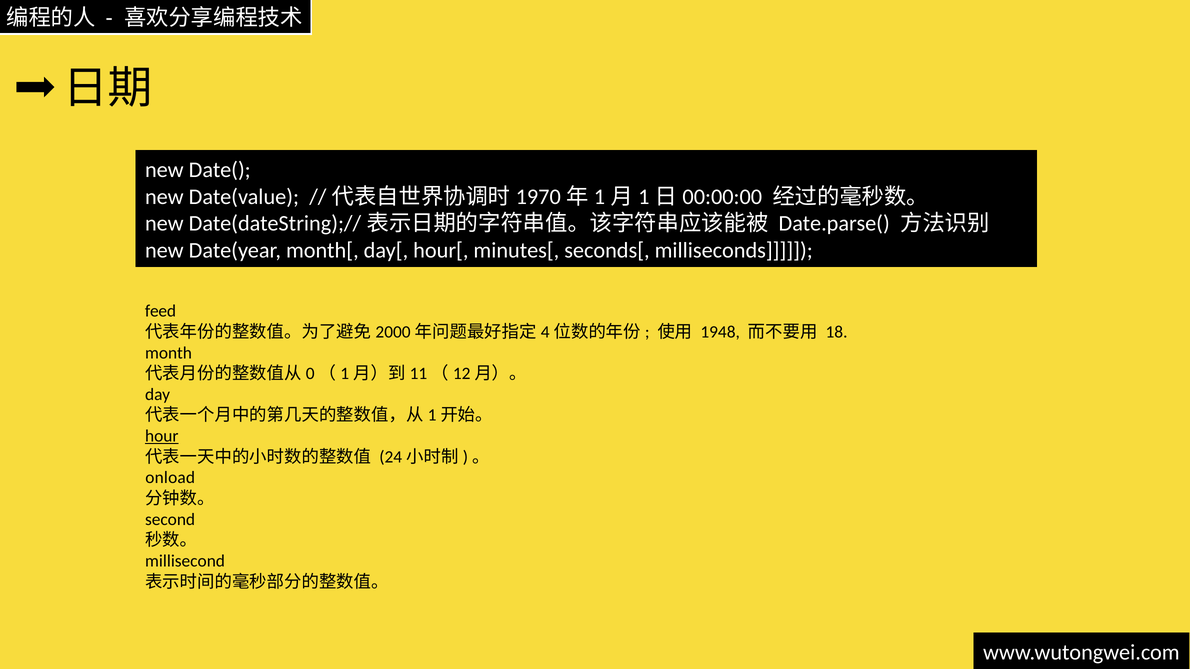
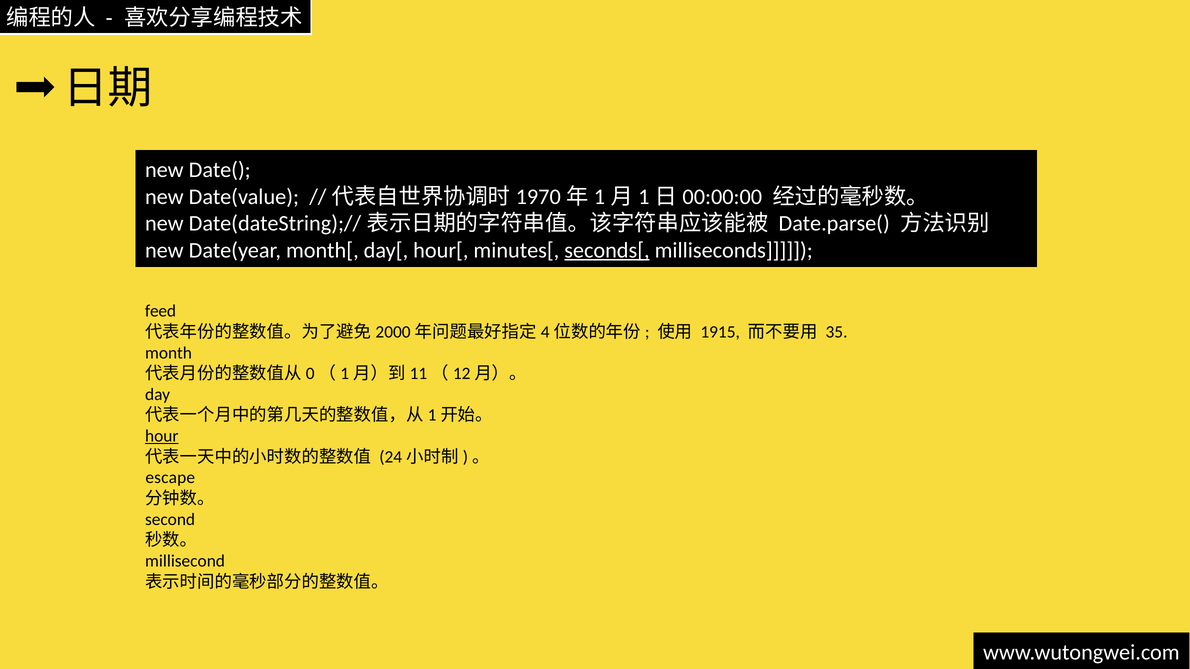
seconds[ underline: none -> present (607, 250)
1948: 1948 -> 1915 (720, 332)
18: 18 -> 35 (837, 332)
onload: onload -> escape (170, 478)
